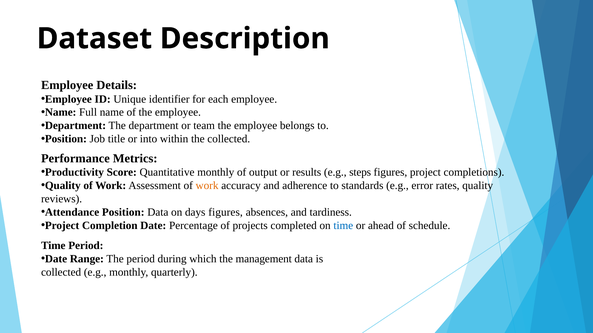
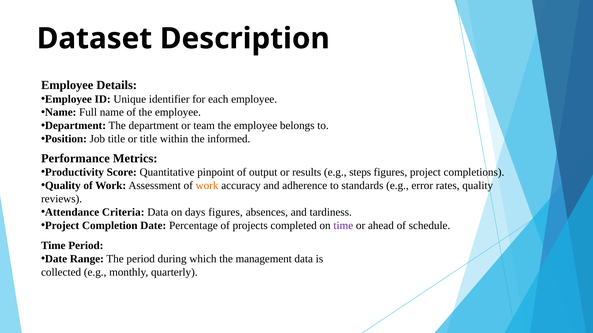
or into: into -> title (149, 139)
the collected: collected -> informed (229, 139)
Quantitative monthly: monthly -> pinpoint (216, 173)
Attendance Position: Position -> Criteria (123, 213)
time colour: blue -> purple (343, 226)
